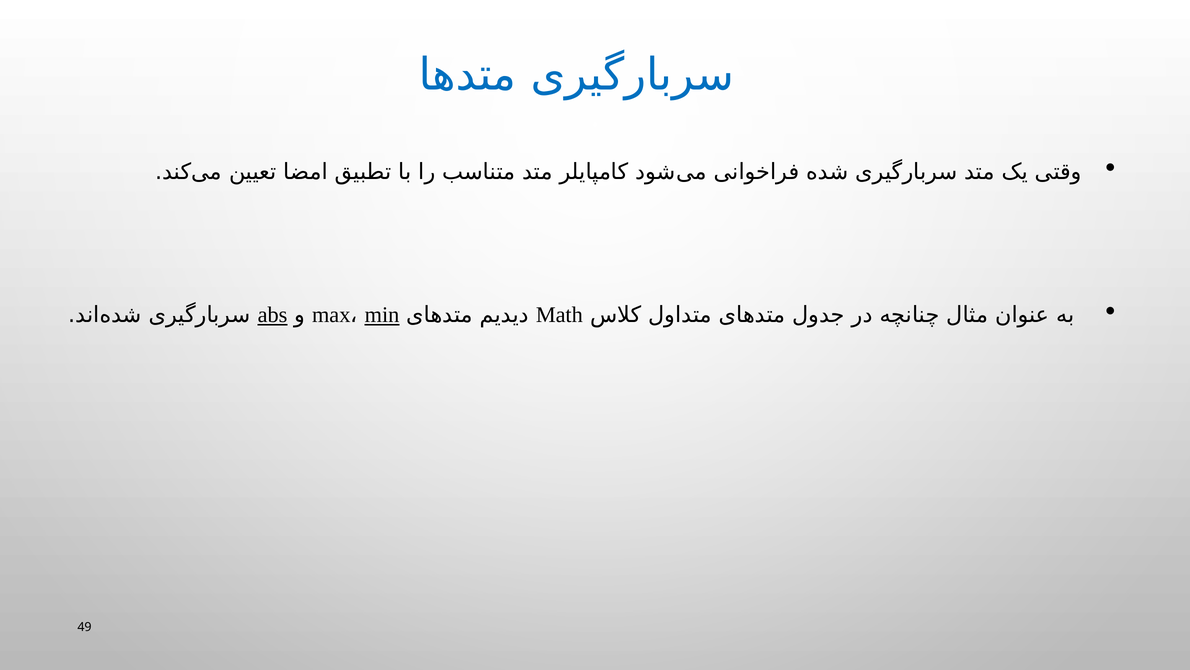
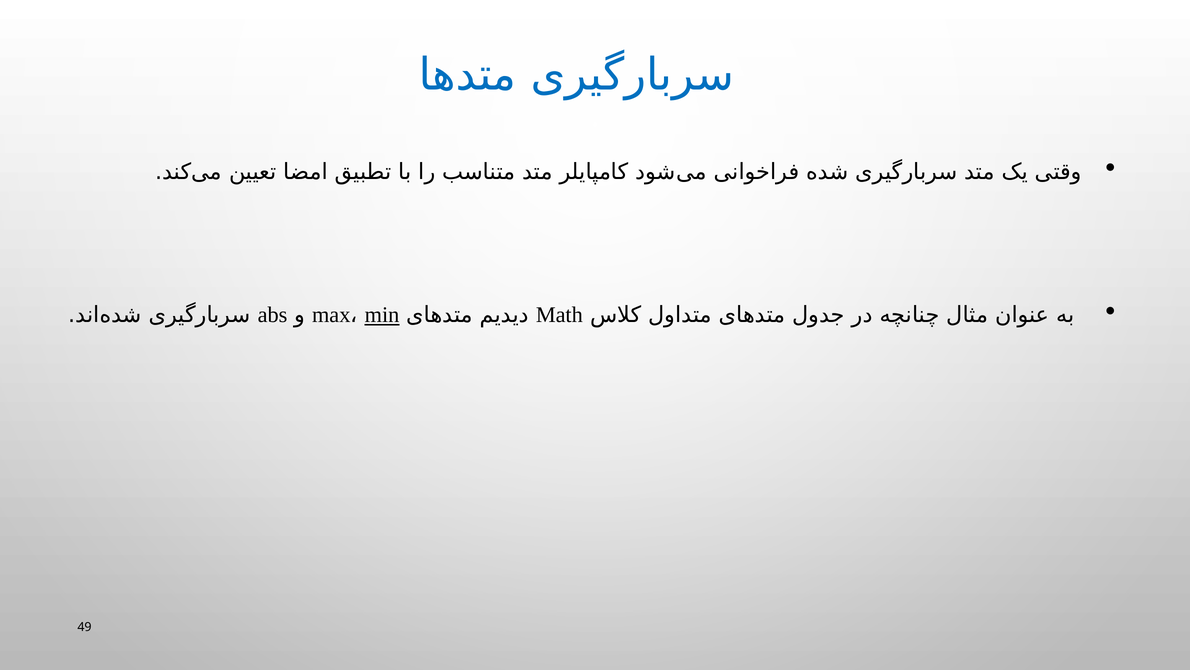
abs underline: present -> none (272, 315)
